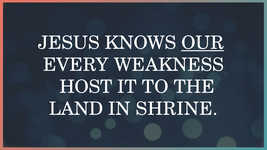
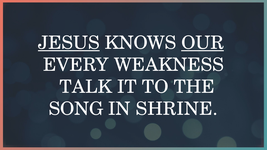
JESUS underline: none -> present (69, 43)
HOST: HOST -> TALK (86, 87)
LAND: LAND -> SONG (76, 109)
